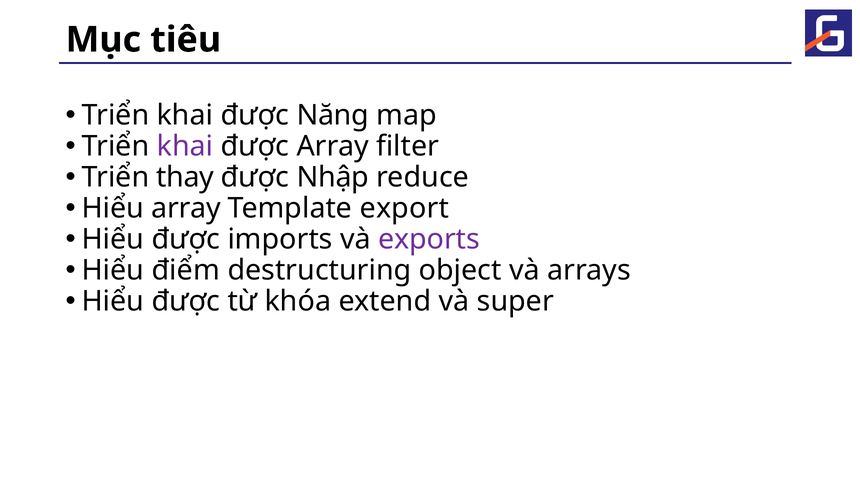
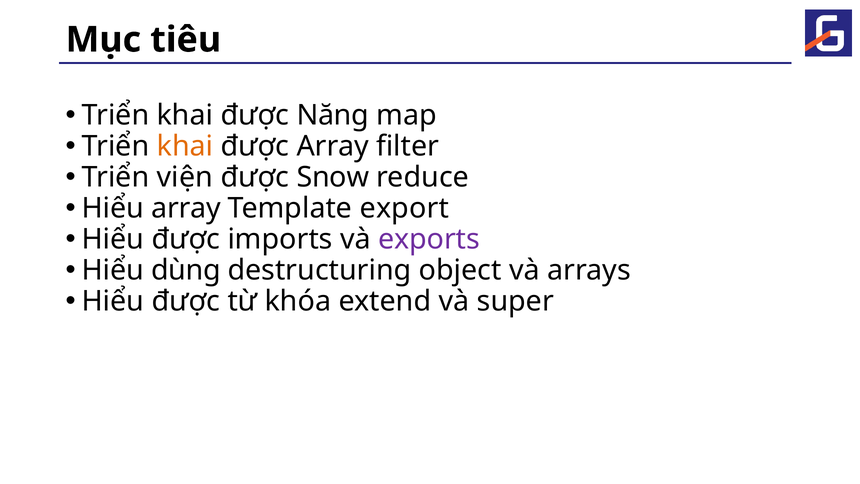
khai colour: purple -> orange (185, 146)
thay: thay -> viện (185, 177)
Nhập: Nhập -> Snow (333, 177)
điểm: điểm -> dùng (186, 270)
